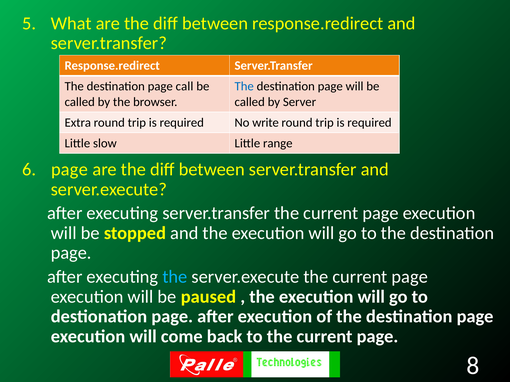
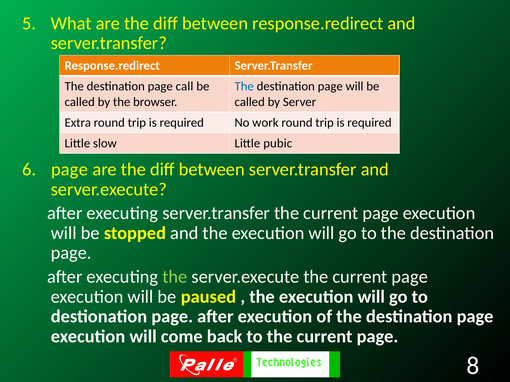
write: write -> work (265, 123)
range: range -> pubic (278, 143)
the colour: light blue -> light green (175, 277)
